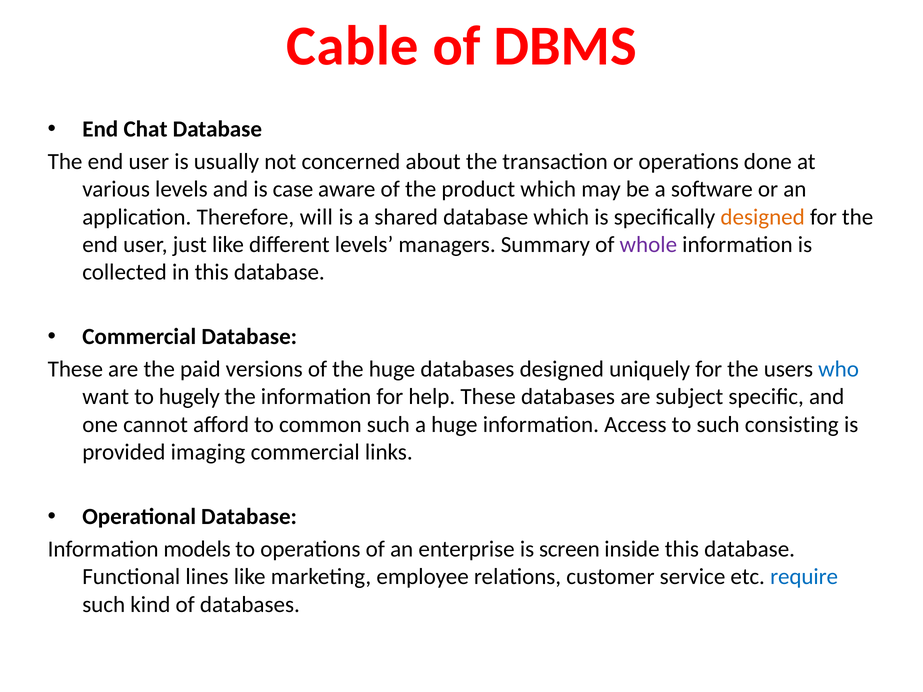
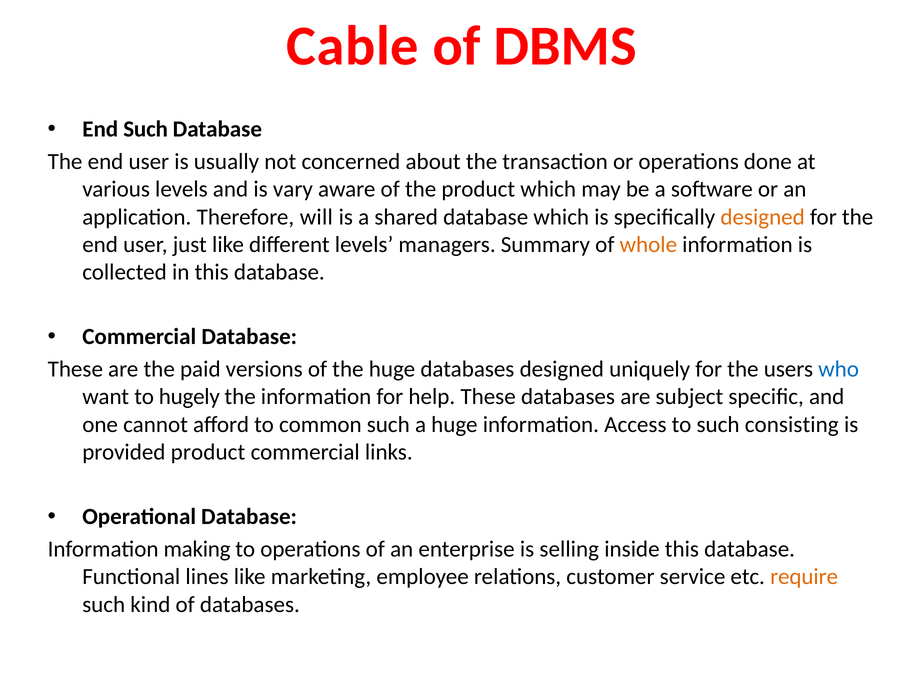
End Chat: Chat -> Such (146, 129)
case: case -> vary (293, 189)
whole colour: purple -> orange (648, 245)
provided imaging: imaging -> product (208, 452)
models: models -> making (197, 549)
screen: screen -> selling (569, 549)
require colour: blue -> orange (804, 577)
